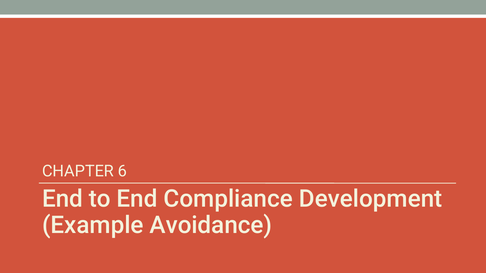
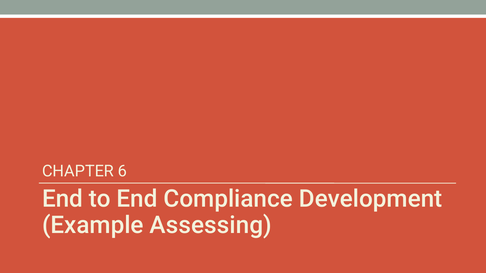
Avoidance: Avoidance -> Assessing (211, 225)
